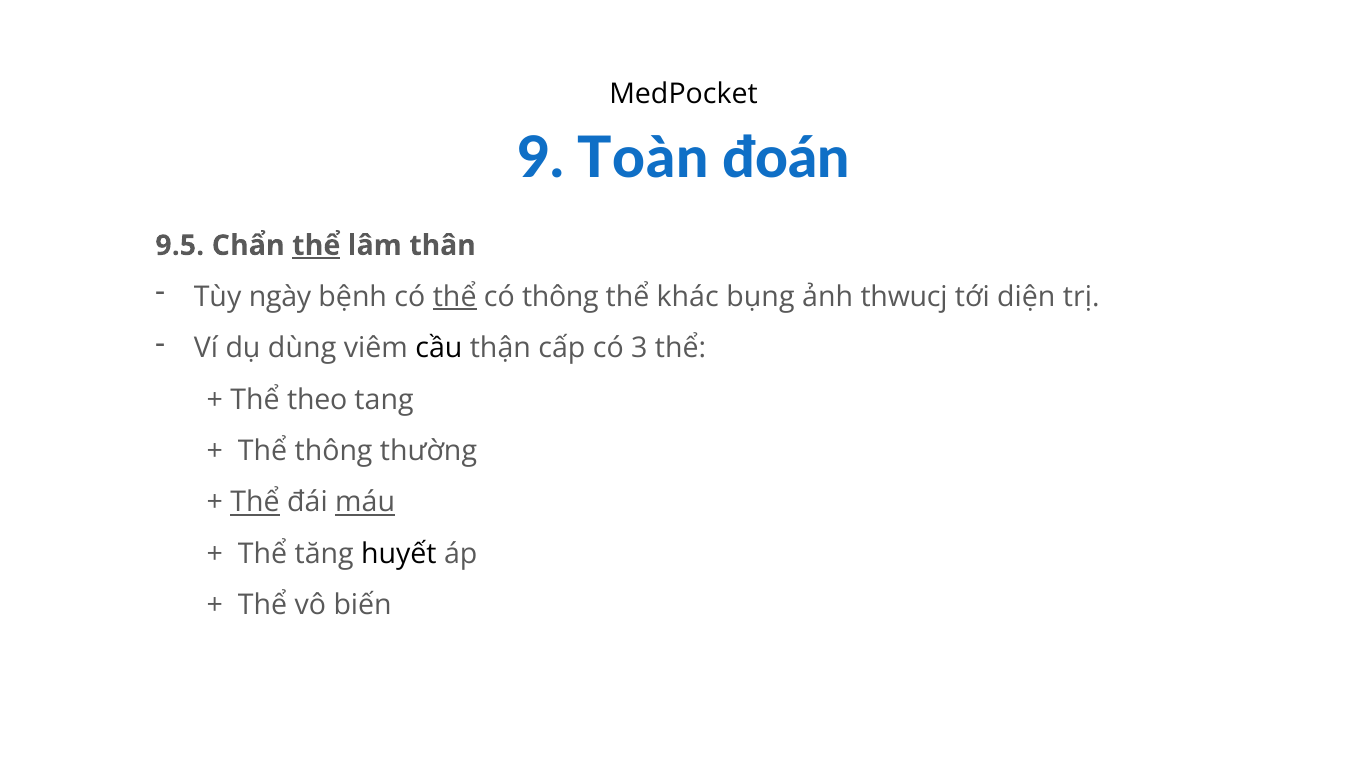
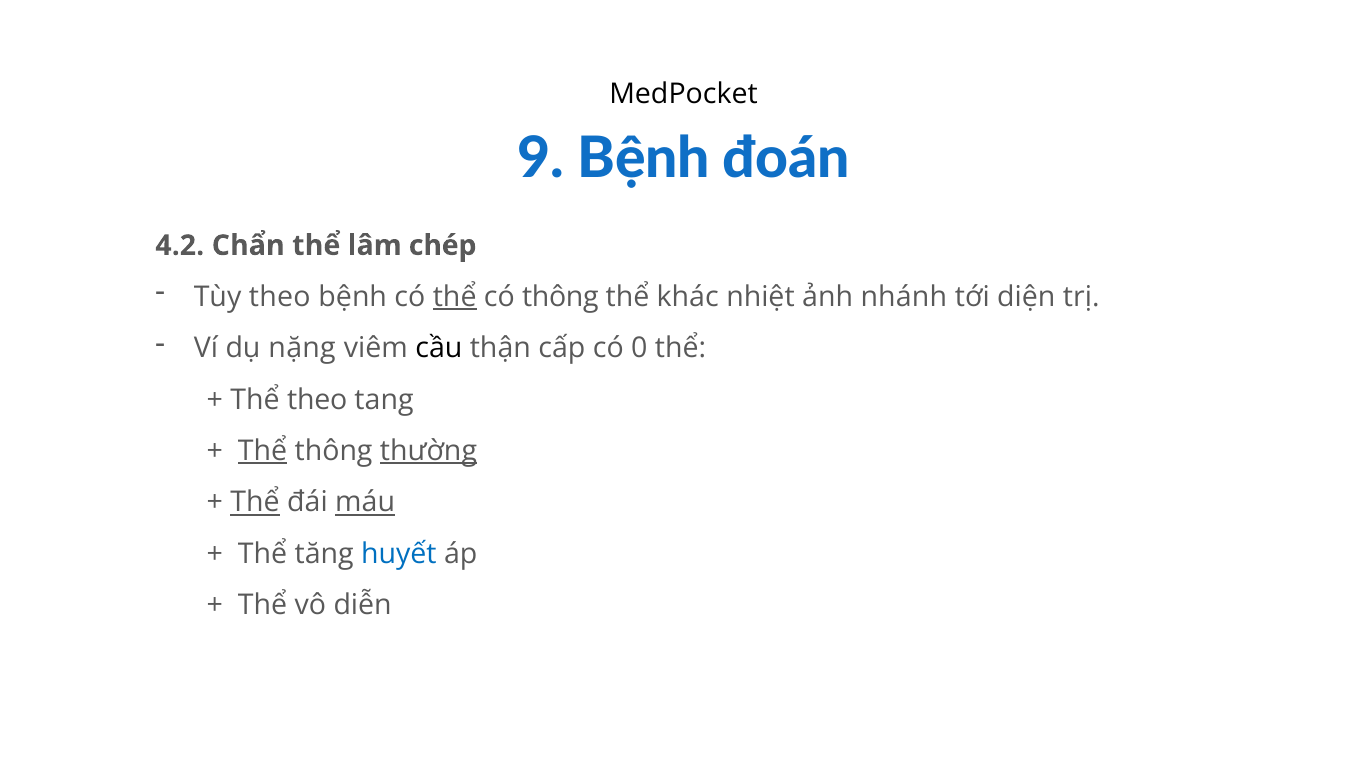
9 Toàn: Toàn -> Bệnh (644, 158)
9.5: 9.5 -> 4.2 (180, 245)
thể underline: present -> none (316, 245)
thân: thân -> chép (443, 245)
Tùy ngày: ngày -> theo (280, 297)
bụng: bụng -> nhiệt (760, 297)
thwucj: thwucj -> nhánh (904, 297)
dùng: dùng -> nặng (302, 348)
3: 3 -> 0 (639, 348)
Thể underline: none -> present (262, 451)
thường underline: none -> present (428, 451)
huyết colour: black -> blue (399, 554)
biến: biến -> diễn (363, 605)
